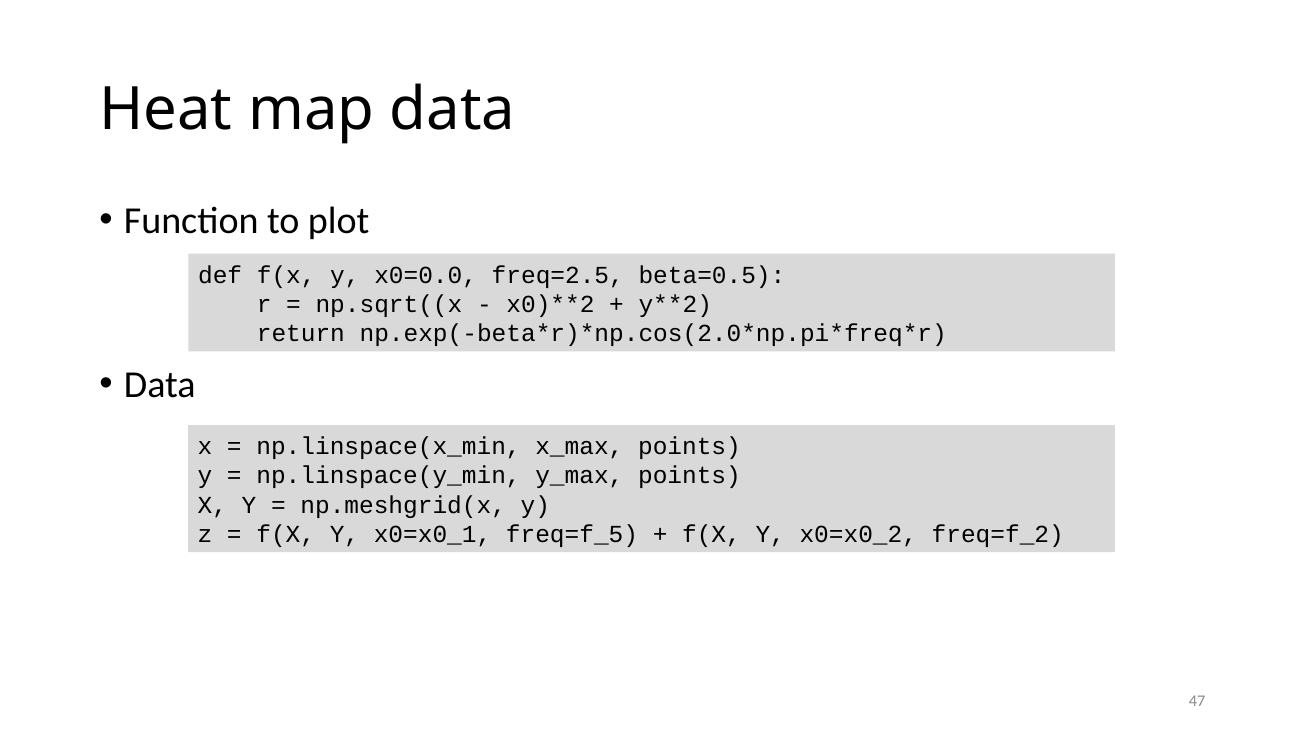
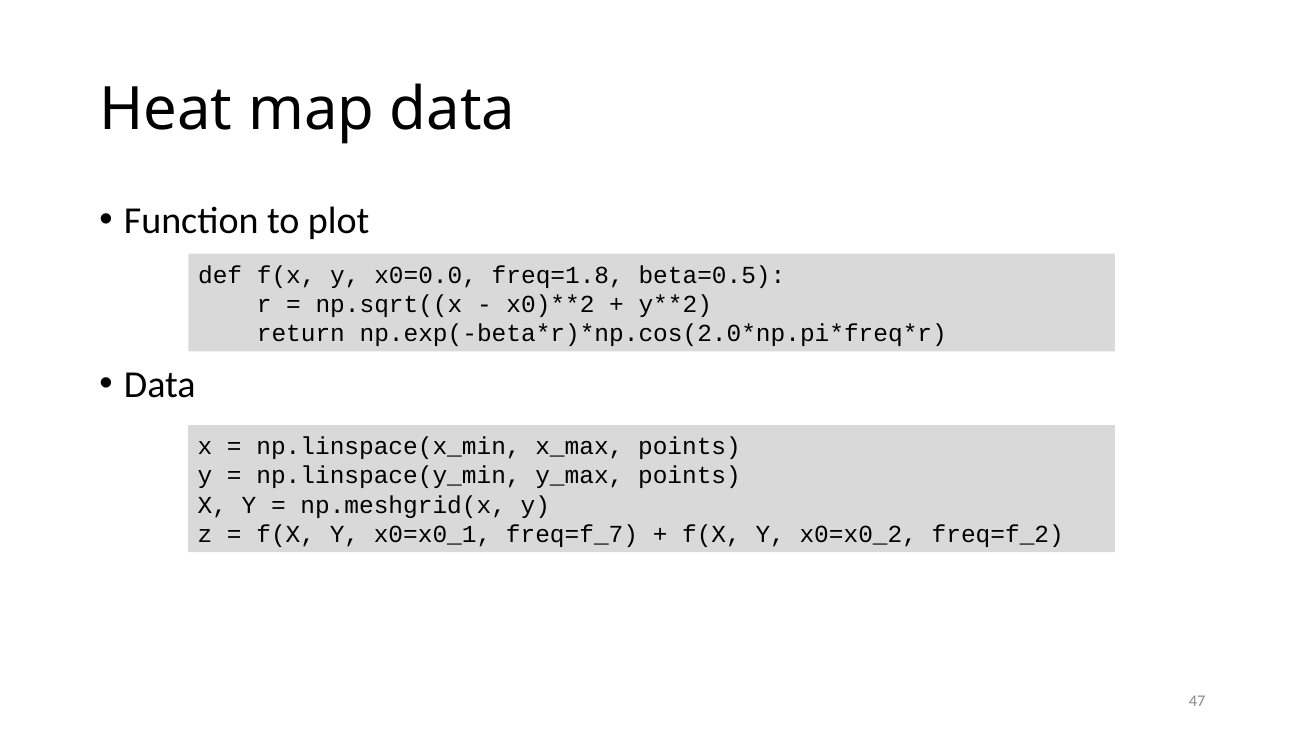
freq=2.5: freq=2.5 -> freq=1.8 (558, 275)
freq=f_5: freq=f_5 -> freq=f_7 (572, 534)
